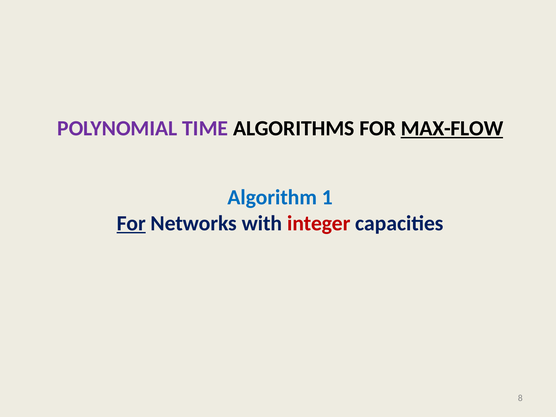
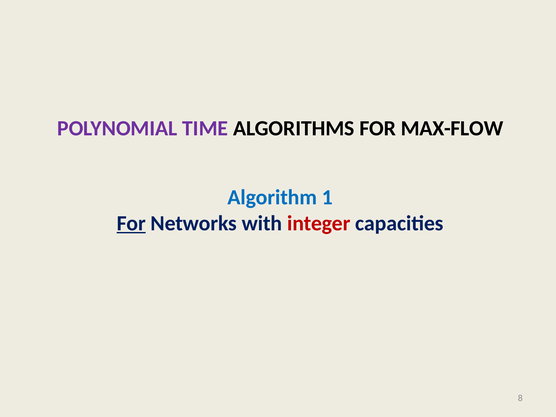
MAX-FLOW underline: present -> none (452, 128)
